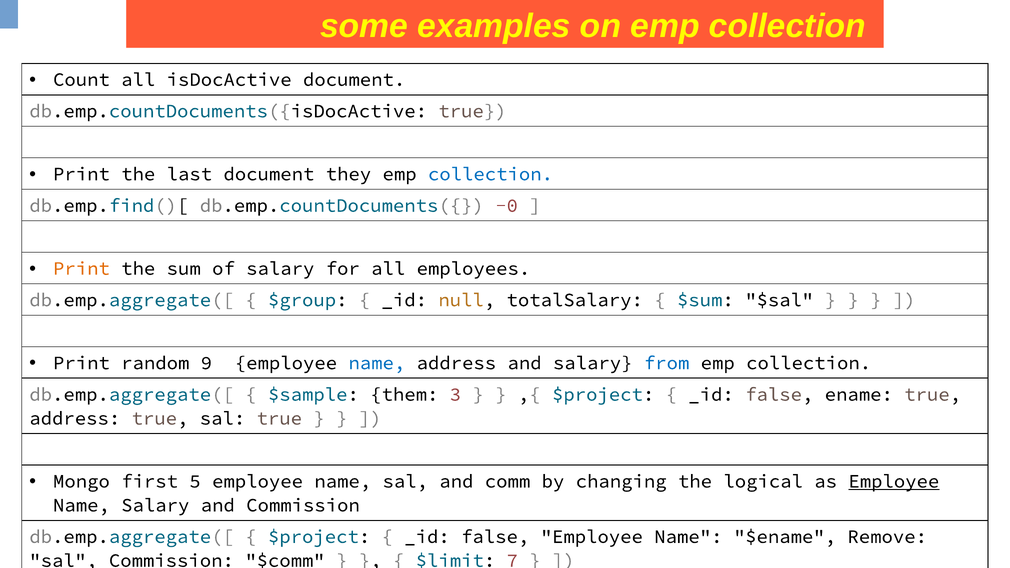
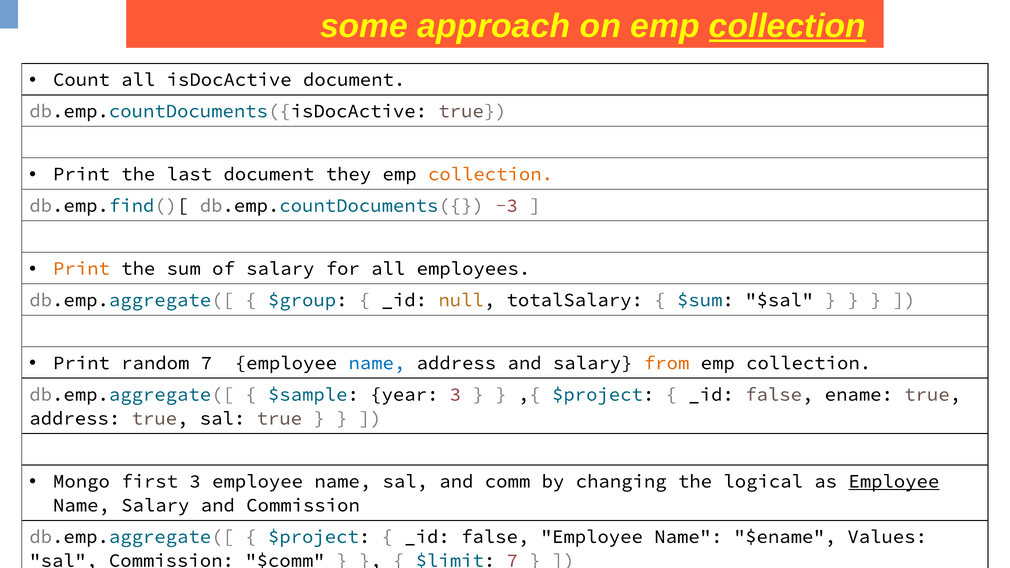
examples: examples -> approach (494, 26)
collection underline: none -> present (788, 26)
collection colour: blue -> orange (490, 174)
-0: -0 -> -3 (507, 206)
random 9: 9 -> 7 (206, 363)
from colour: blue -> orange (667, 363)
them: them -> year (404, 395)
first 5: 5 -> 3 (195, 481)
Remove: Remove -> Values (887, 537)
